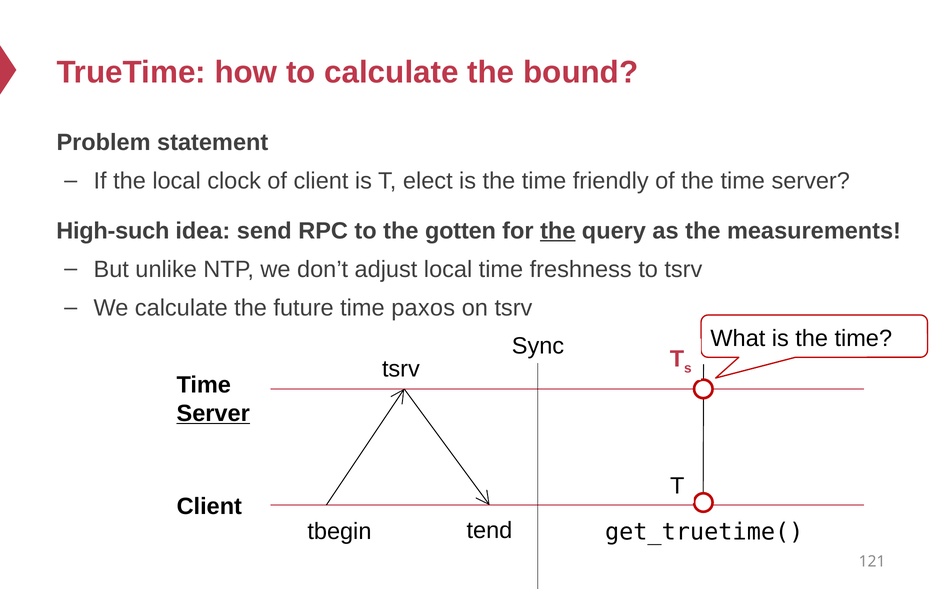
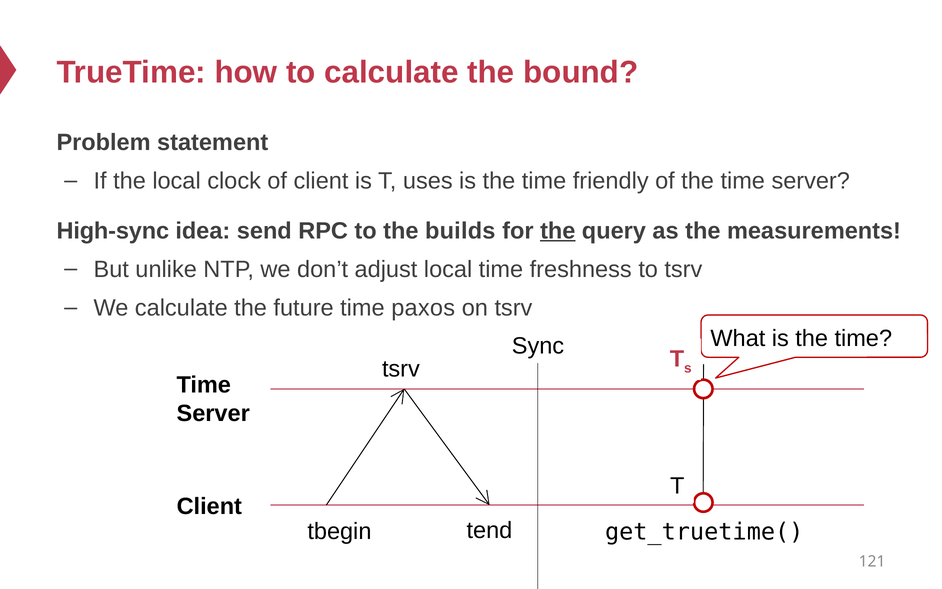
elect: elect -> uses (428, 181)
High-such: High-such -> High-sync (113, 231)
gotten: gotten -> builds (460, 231)
Server underline: present -> none (213, 413)
